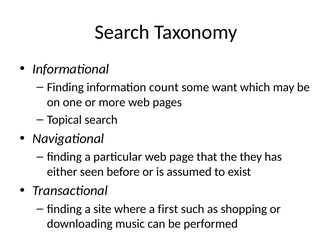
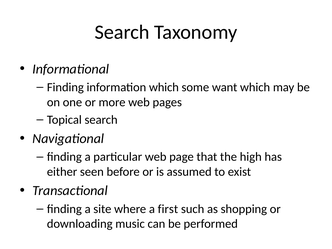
information count: count -> which (164, 87)
they: they -> high (251, 157)
